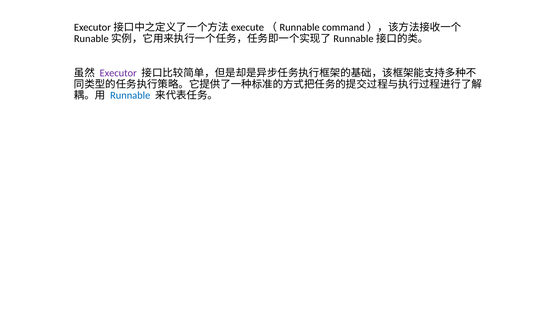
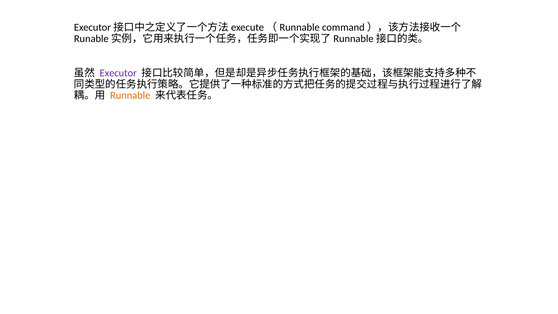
Runnable colour: blue -> orange (130, 96)
